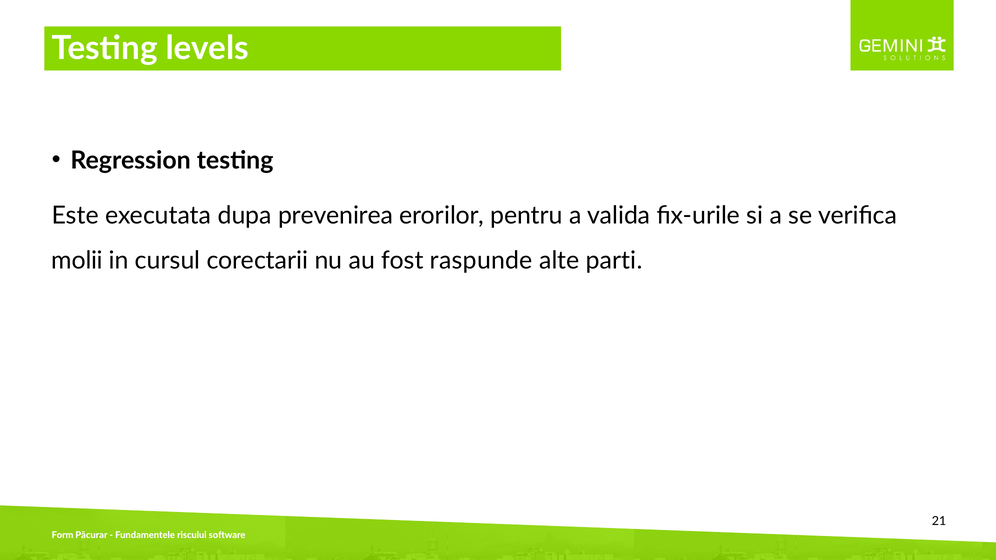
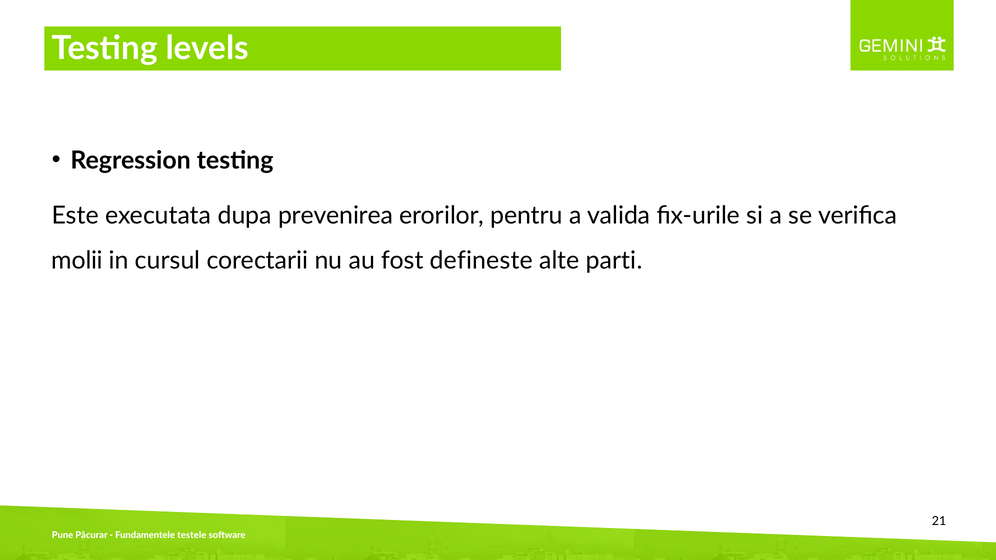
raspunde: raspunde -> defineste (481, 261)
Form: Form -> Pune (63, 535)
riscului: riscului -> testele (192, 535)
